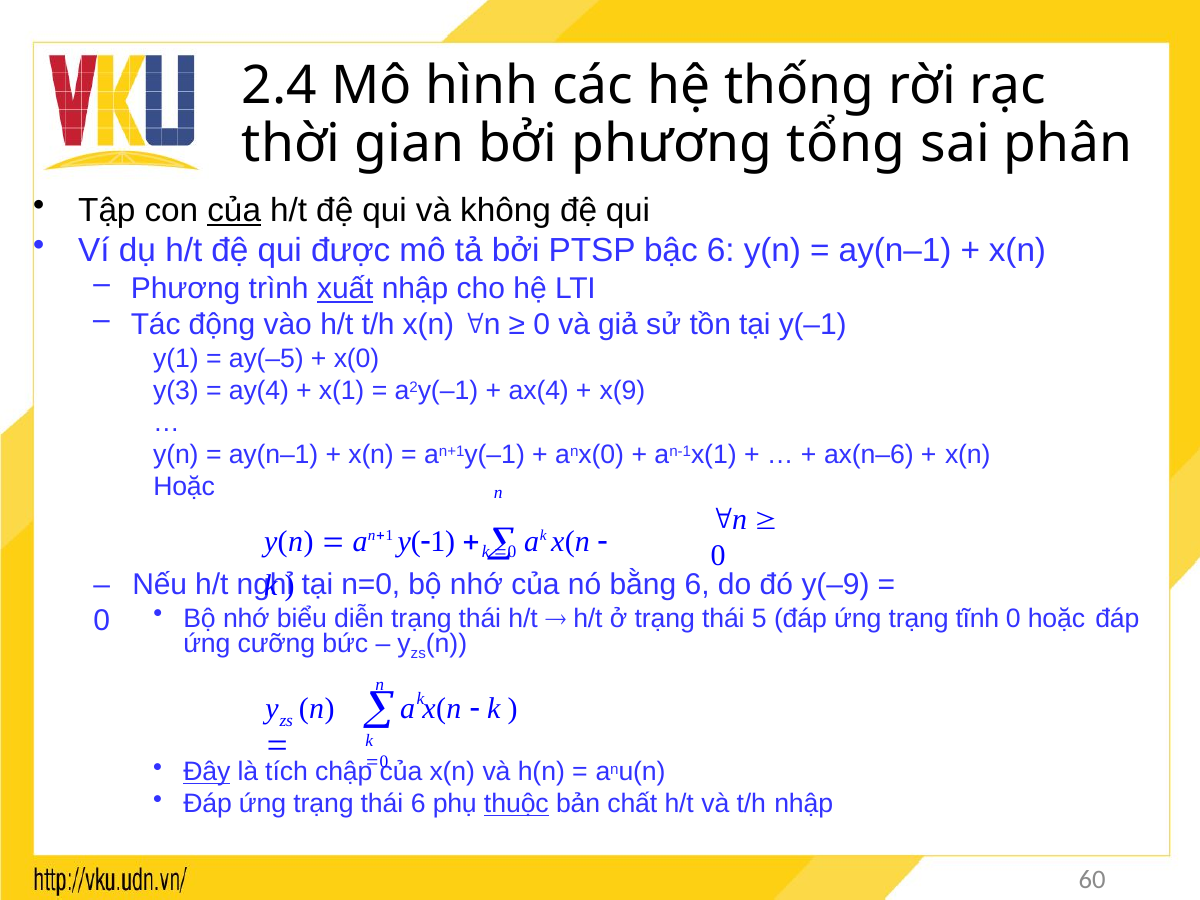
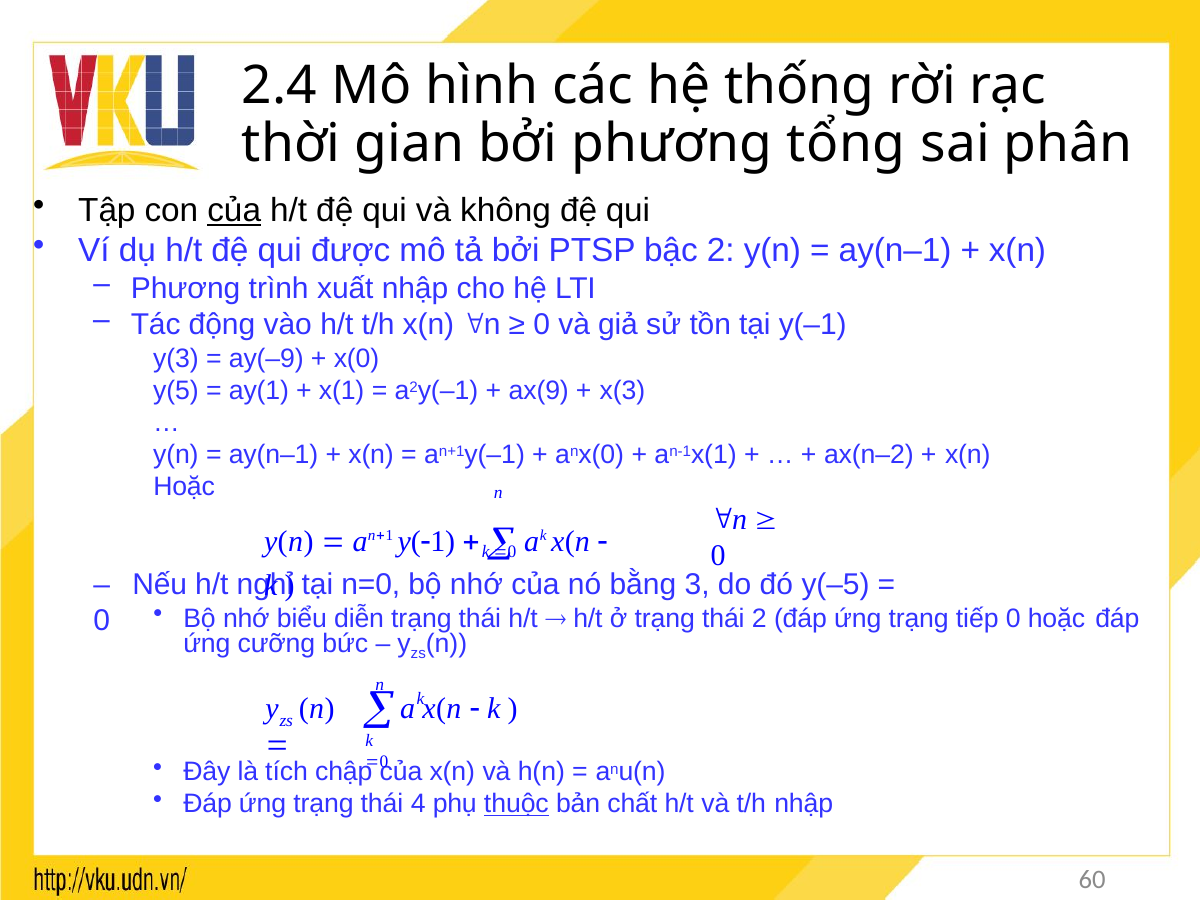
bậc 6: 6 -> 2 (721, 251)
xuất underline: present -> none (345, 289)
y(1: y(1 -> y(3 (176, 359)
ay(–5: ay(–5 -> ay(–9 (266, 359)
y(3: y(3 -> y(5 (176, 391)
ay(4: ay(4 -> ay(1 (259, 391)
ax(4: ax(4 -> ax(9 (539, 391)
x(9: x(9 -> x(3 (622, 391)
ax(n–6: ax(n–6 -> ax(n–2 (869, 454)
bằng 6: 6 -> 3 (697, 585)
y(–9: y(–9 -> y(–5 (836, 585)
thái 5: 5 -> 2 (759, 619)
tĩnh: tĩnh -> tiếp (977, 619)
Đây underline: present -> none (207, 772)
thái 6: 6 -> 4 (418, 804)
